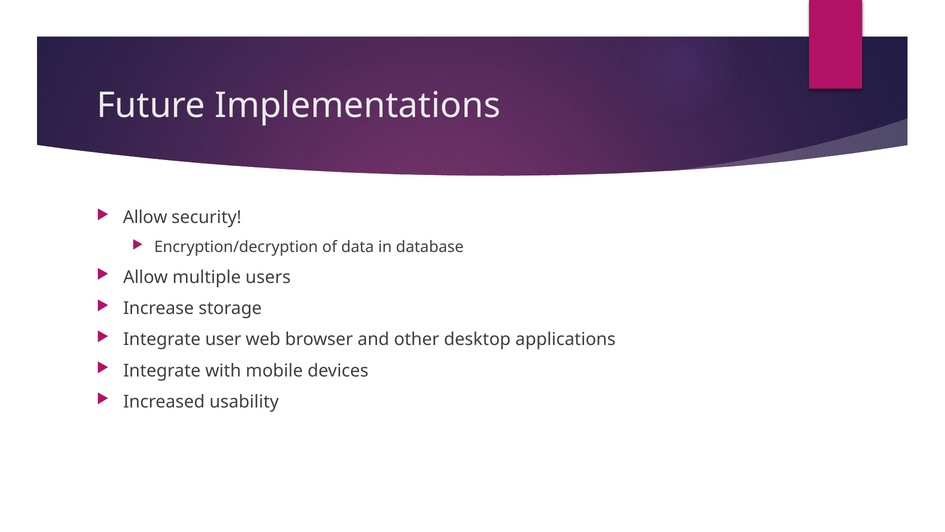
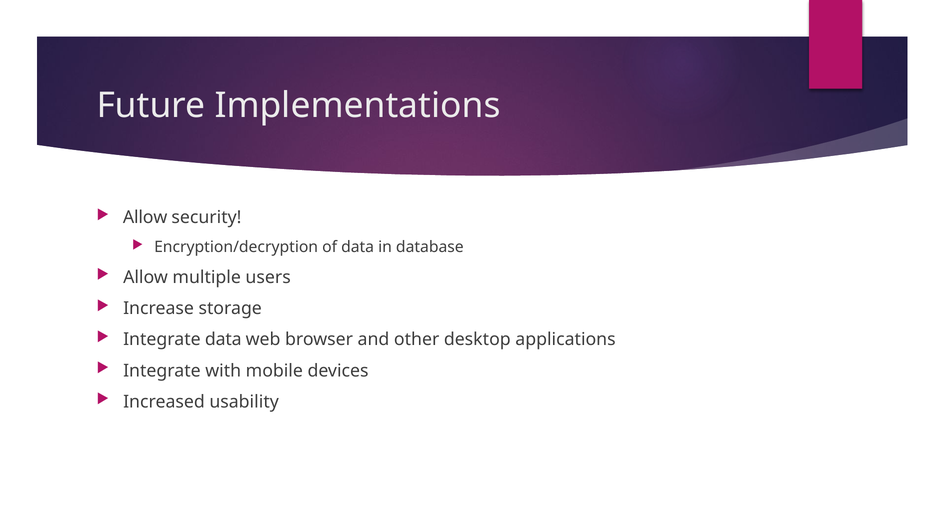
Integrate user: user -> data (223, 339)
